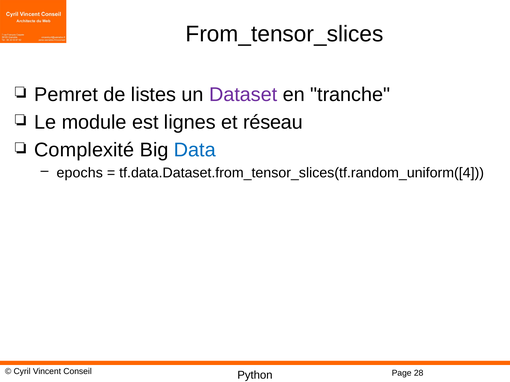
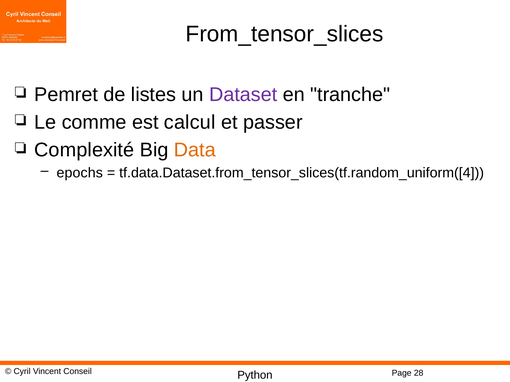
module: module -> comme (94, 122)
lignes: lignes -> calcul (190, 122)
réseau: réseau -> passer (273, 122)
Data colour: blue -> orange (195, 150)
